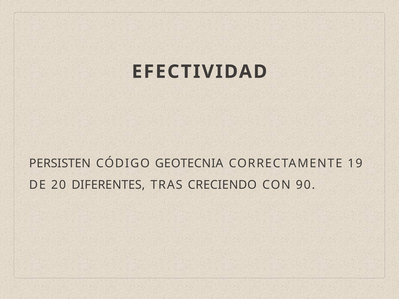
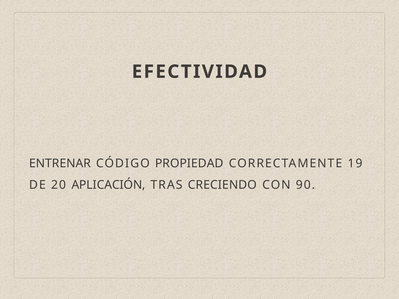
PERSISTEN: PERSISTEN -> ENTRENAR (60, 163)
GEOTECNIA: GEOTECNIA -> PROPIEDAD (189, 163)
DIFERENTES: DIFERENTES -> APLICACIÓN (108, 185)
